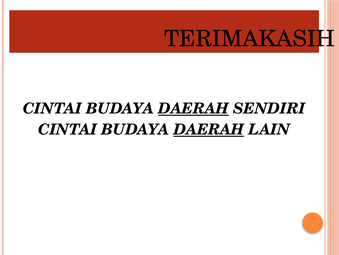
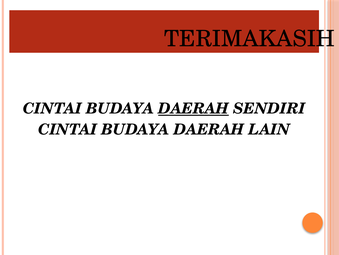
DAERAH underline: present -> none (209, 129)
